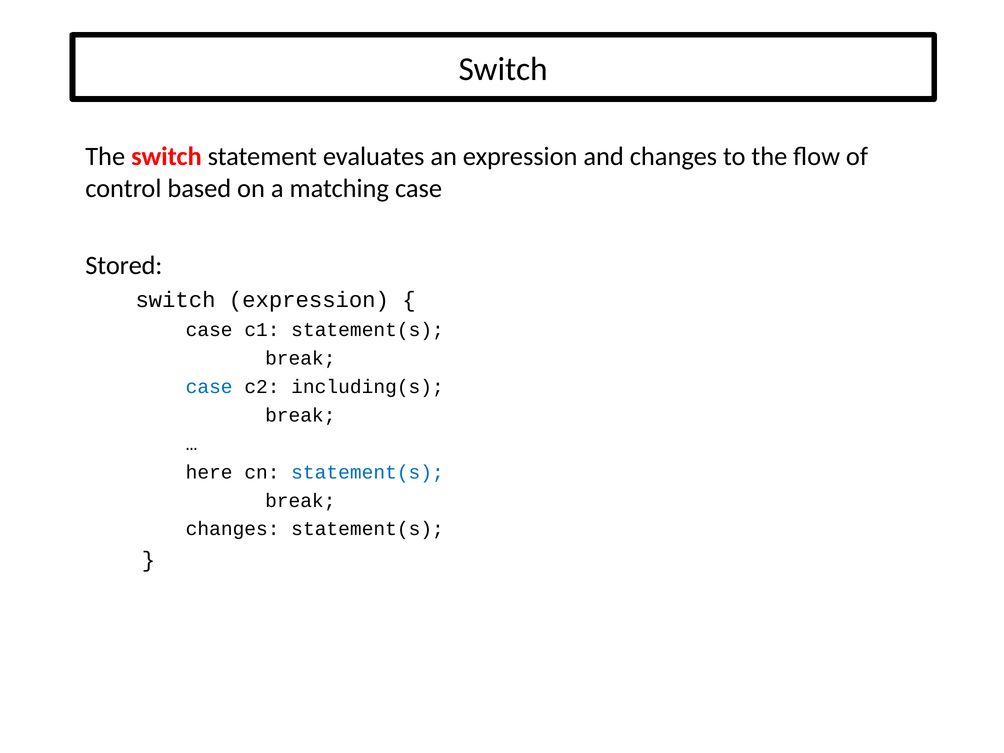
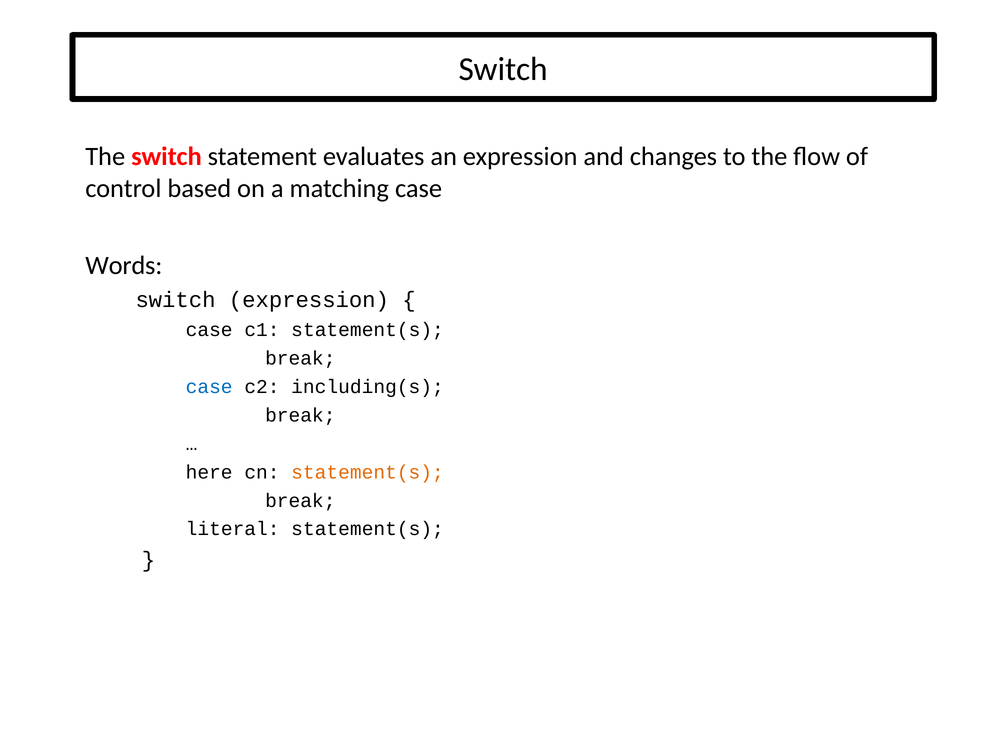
Stored: Stored -> Words (124, 265)
statement(s colour: blue -> orange (368, 472)
changes: changes -> literal (233, 529)
